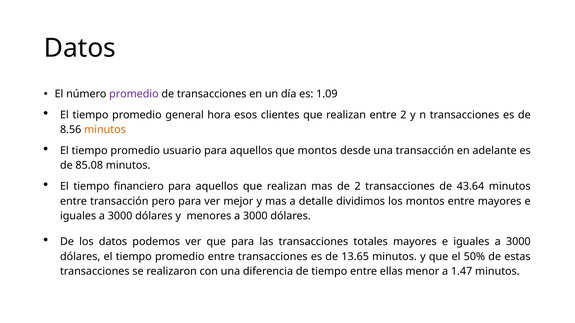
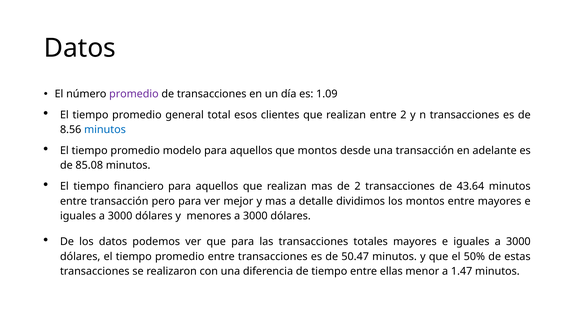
hora: hora -> total (219, 115)
minutos colour: orange -> blue (105, 130)
usuario: usuario -> modelo (182, 151)
13.65: 13.65 -> 50.47 (355, 257)
